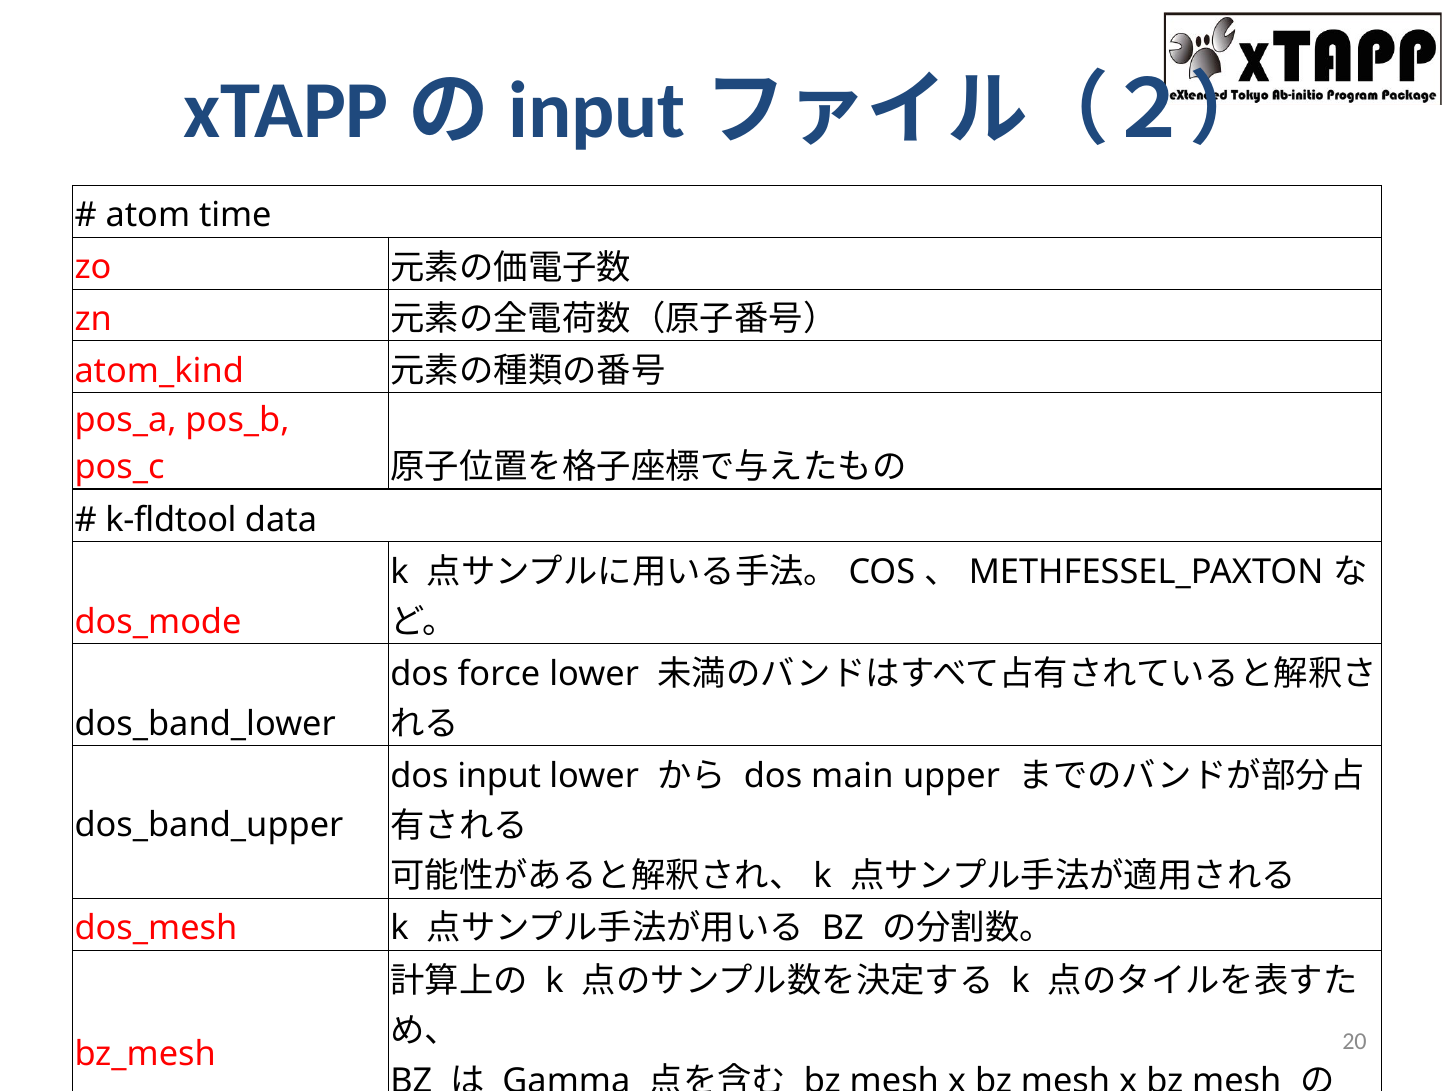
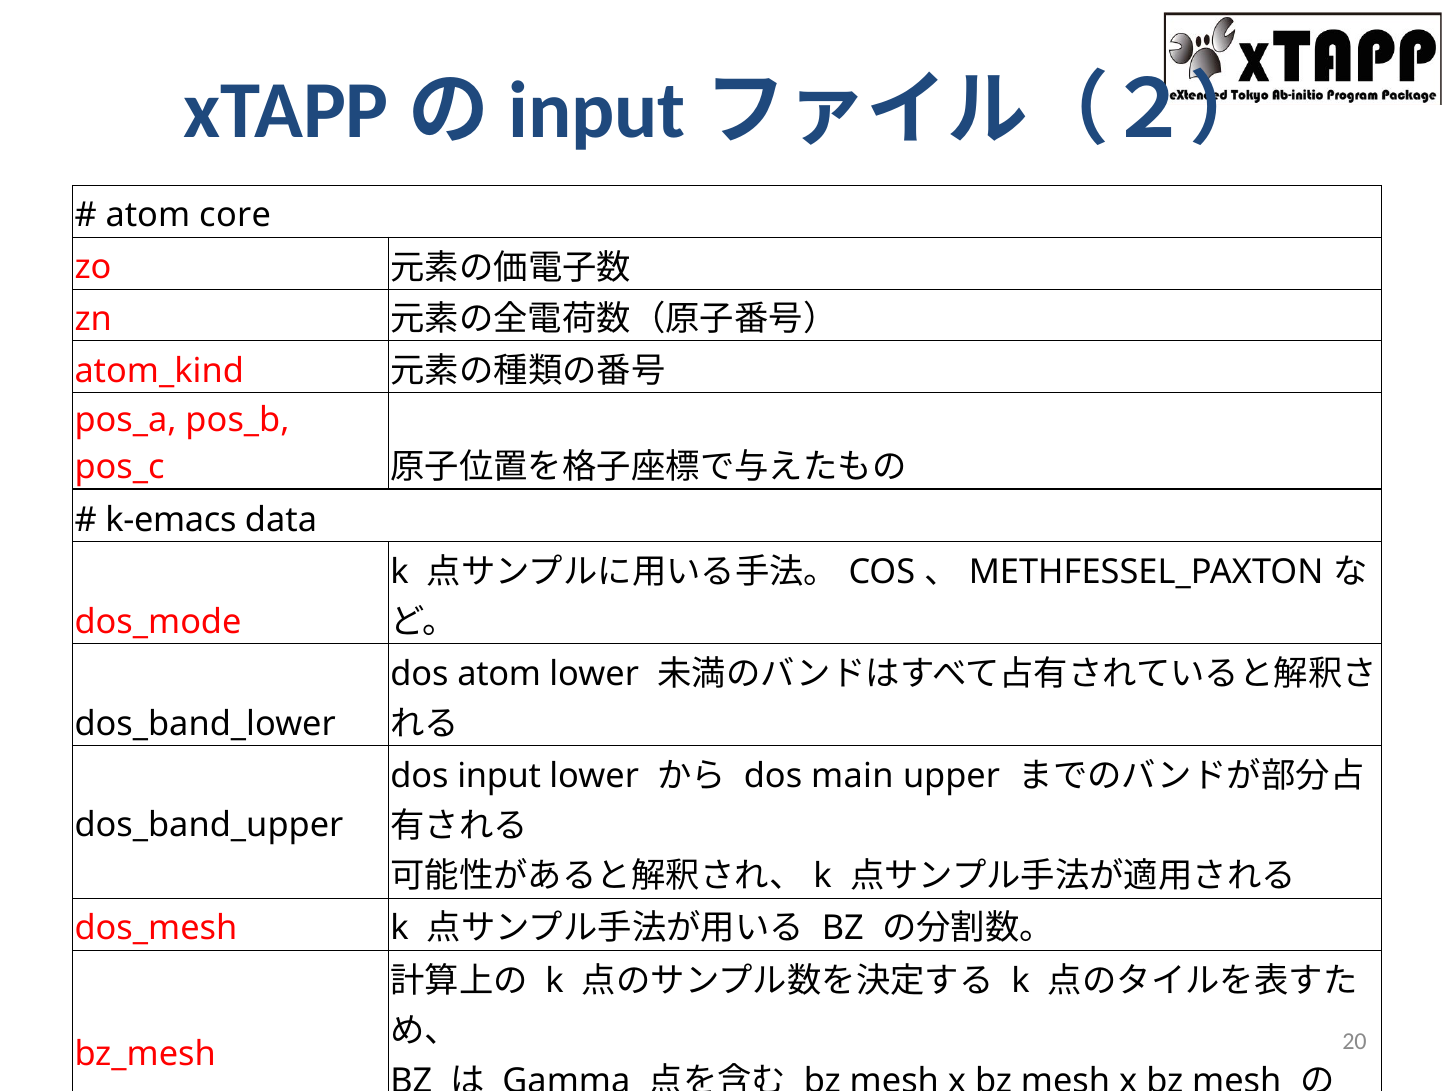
time: time -> core (235, 215)
k-fldtool: k-fldtool -> k-emacs (171, 520)
dos force: force -> atom (499, 674)
